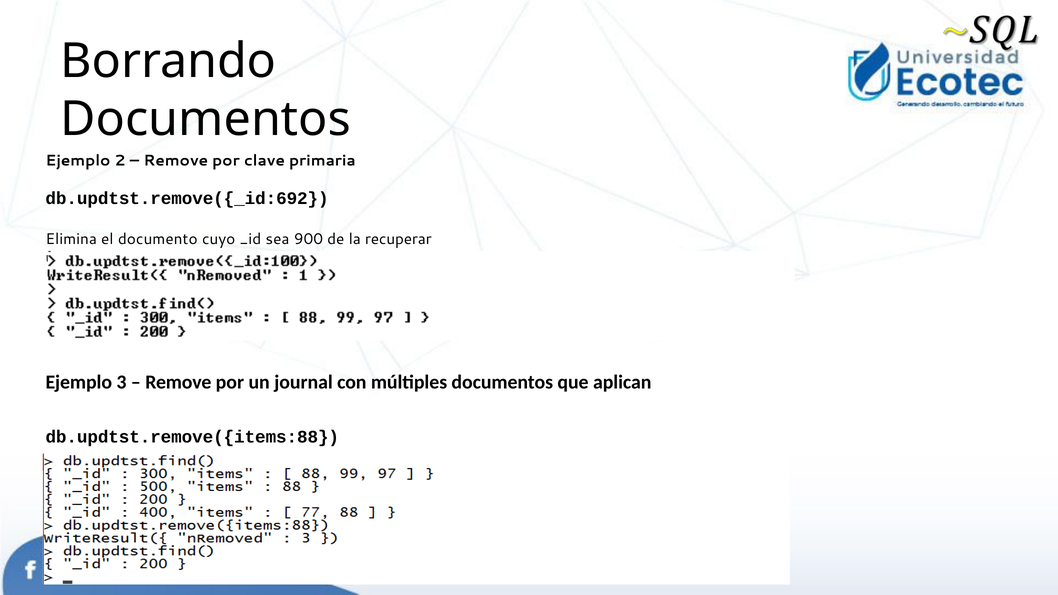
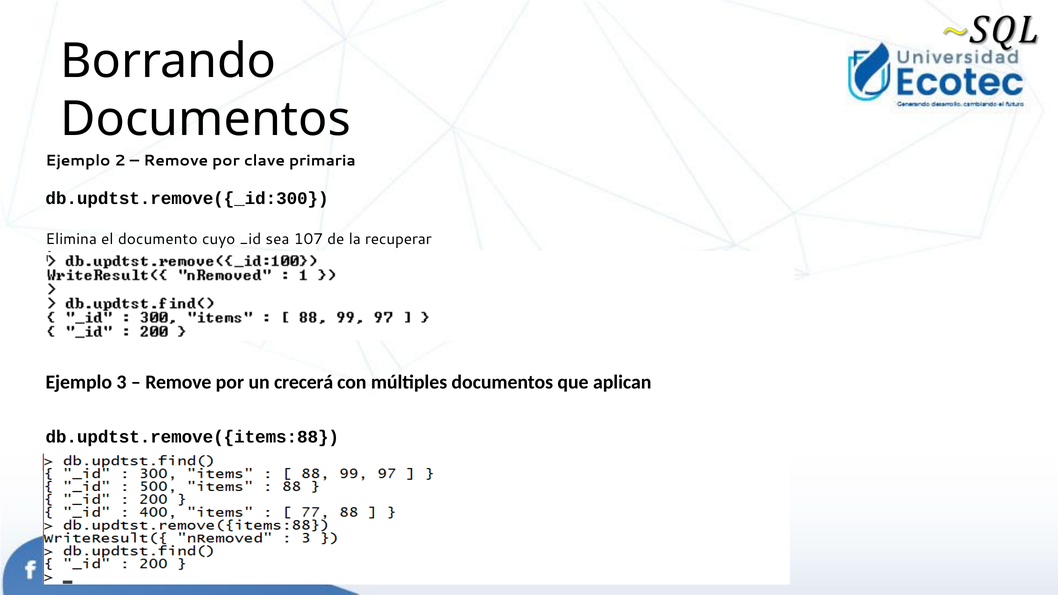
db.updtst.remove({_id:692: db.updtst.remove({_id:692 -> db.updtst.remove({_id:300 (187, 198)
900: 900 -> 107 (308, 239)
journal: journal -> crecerá (304, 382)
